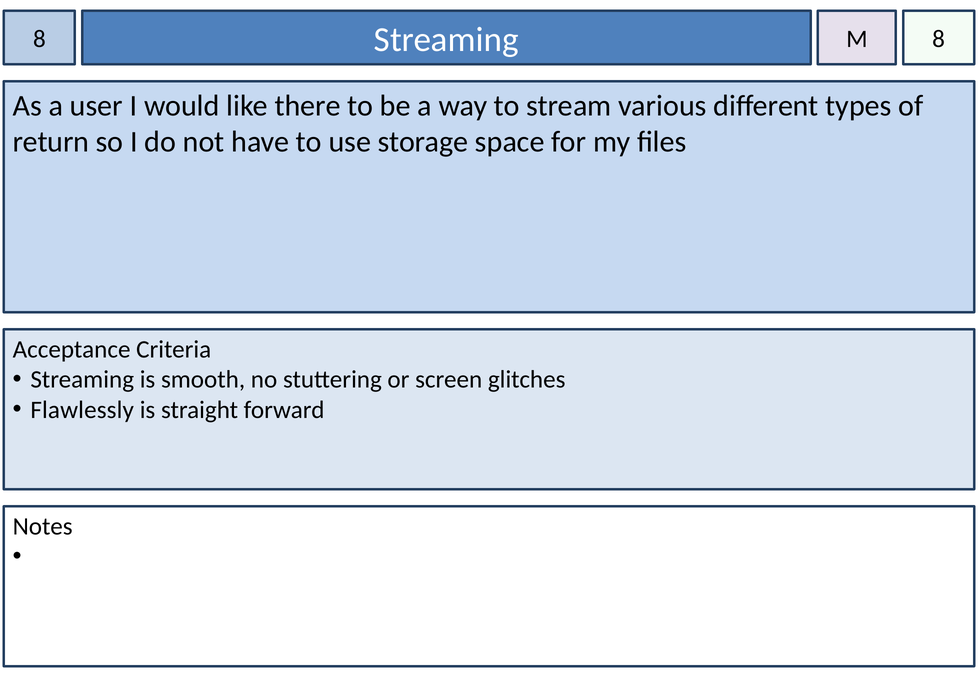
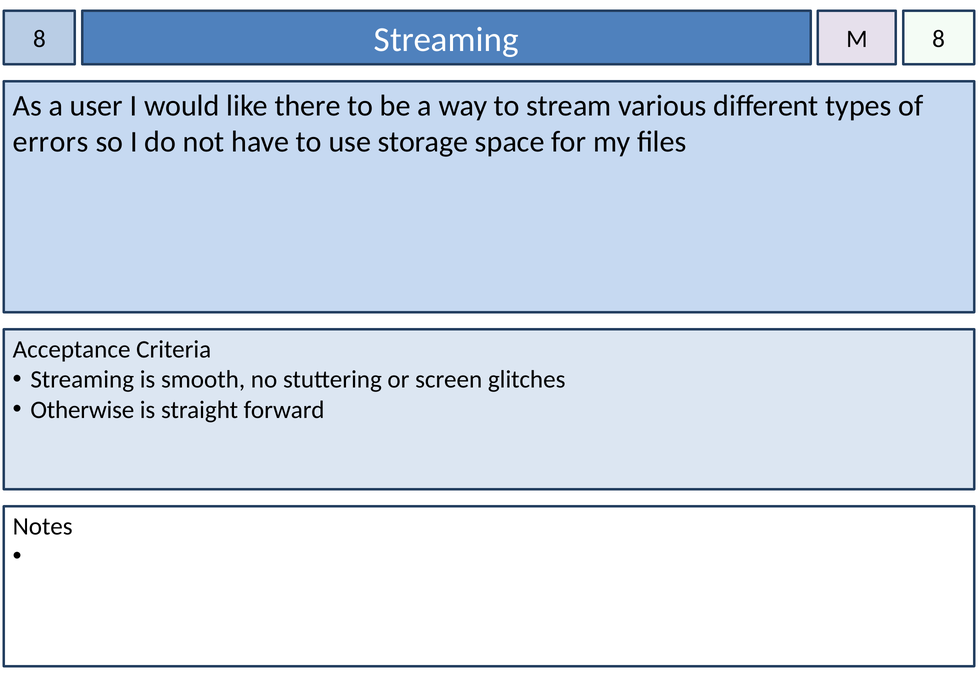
return: return -> errors (51, 142)
Flawlessly: Flawlessly -> Otherwise (82, 410)
